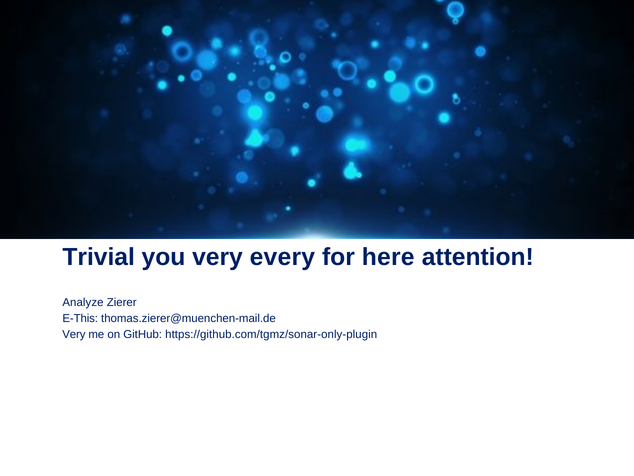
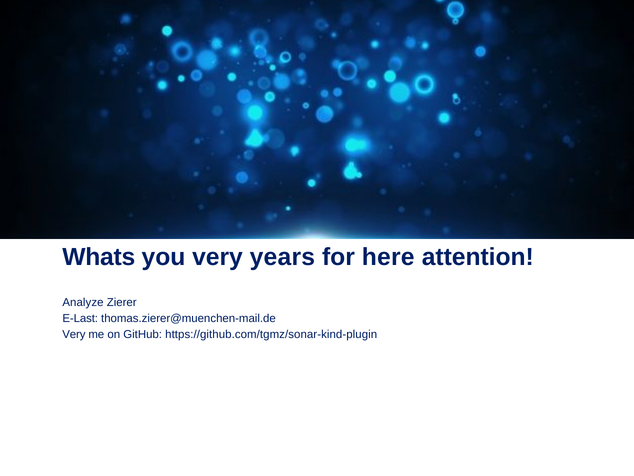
Trivial: Trivial -> Whats (99, 257)
every: every -> years (282, 257)
E-This: E-This -> E-Last (80, 318)
https://github.com/tgmz/sonar-only-plugin: https://github.com/tgmz/sonar-only-plugin -> https://github.com/tgmz/sonar-kind-plugin (271, 334)
